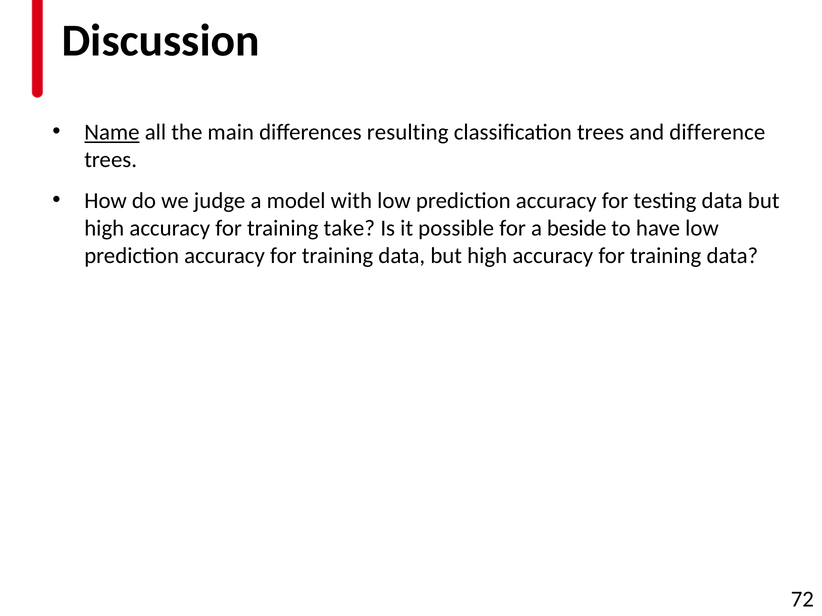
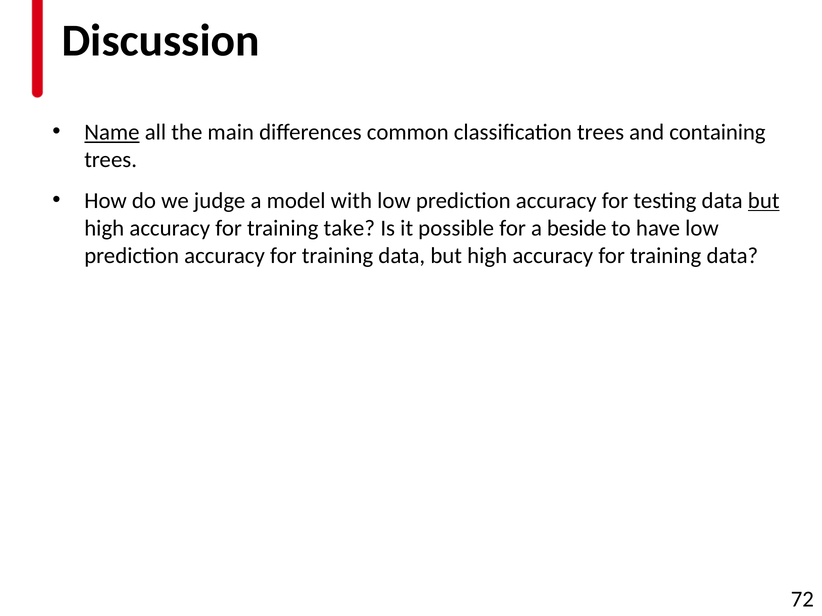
resulting: resulting -> common (408, 132)
difference: difference -> containing (717, 132)
but underline: none -> present (764, 201)
